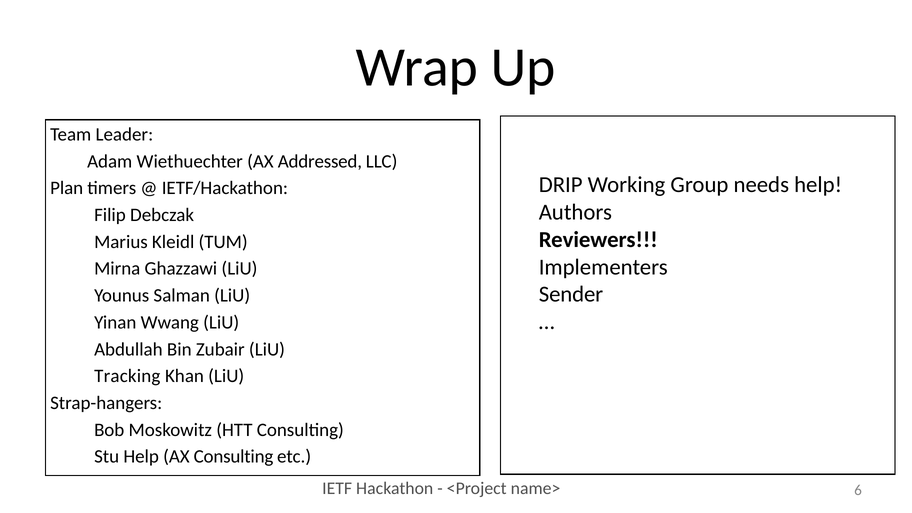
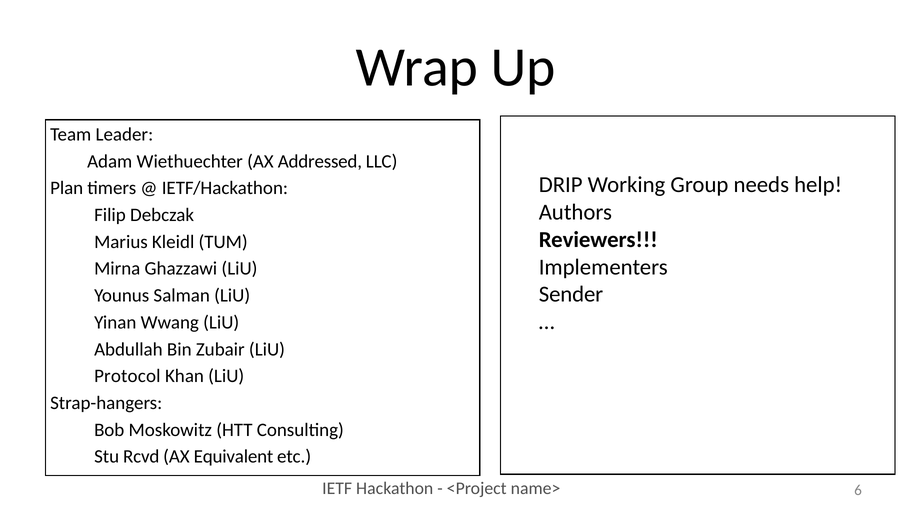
Tracking: Tracking -> Protocol (127, 376)
Stu Help: Help -> Rcvd (141, 457)
AX Consulting: Consulting -> Equivalent (234, 457)
